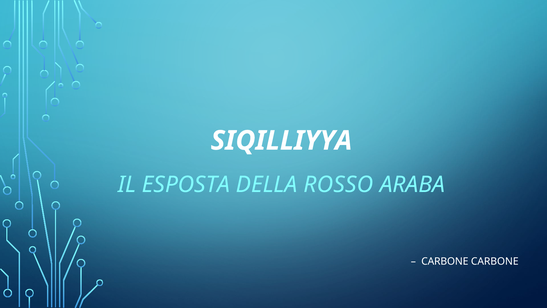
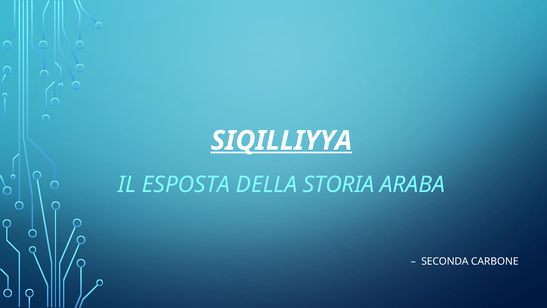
SIQILLIYYA underline: none -> present (281, 140)
ROSSO: ROSSO -> STORIA (339, 184)
CARBONE: CARBONE -> SECONDA (445, 261)
